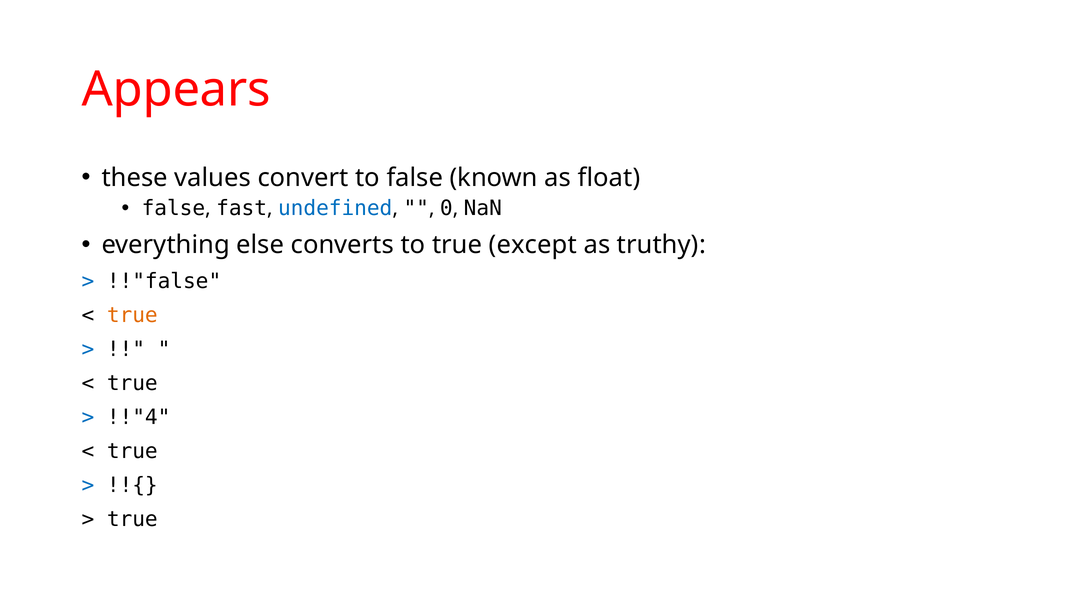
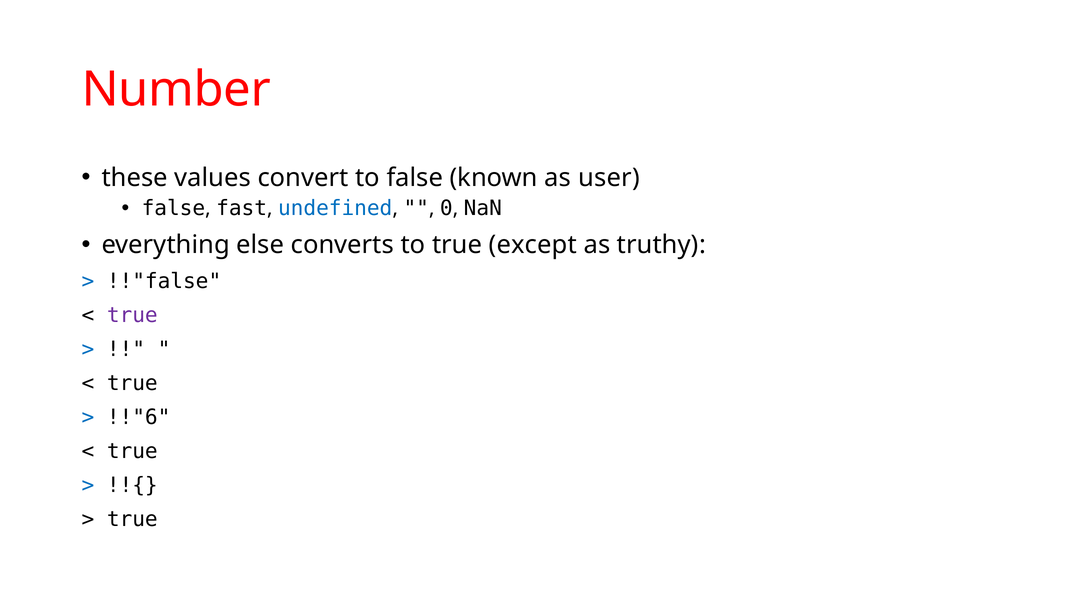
Appears: Appears -> Number (176, 90)
float: float -> user (609, 178)
true colour: orange -> purple (132, 315)
!!"4: !!"4 -> !!"6 (139, 417)
